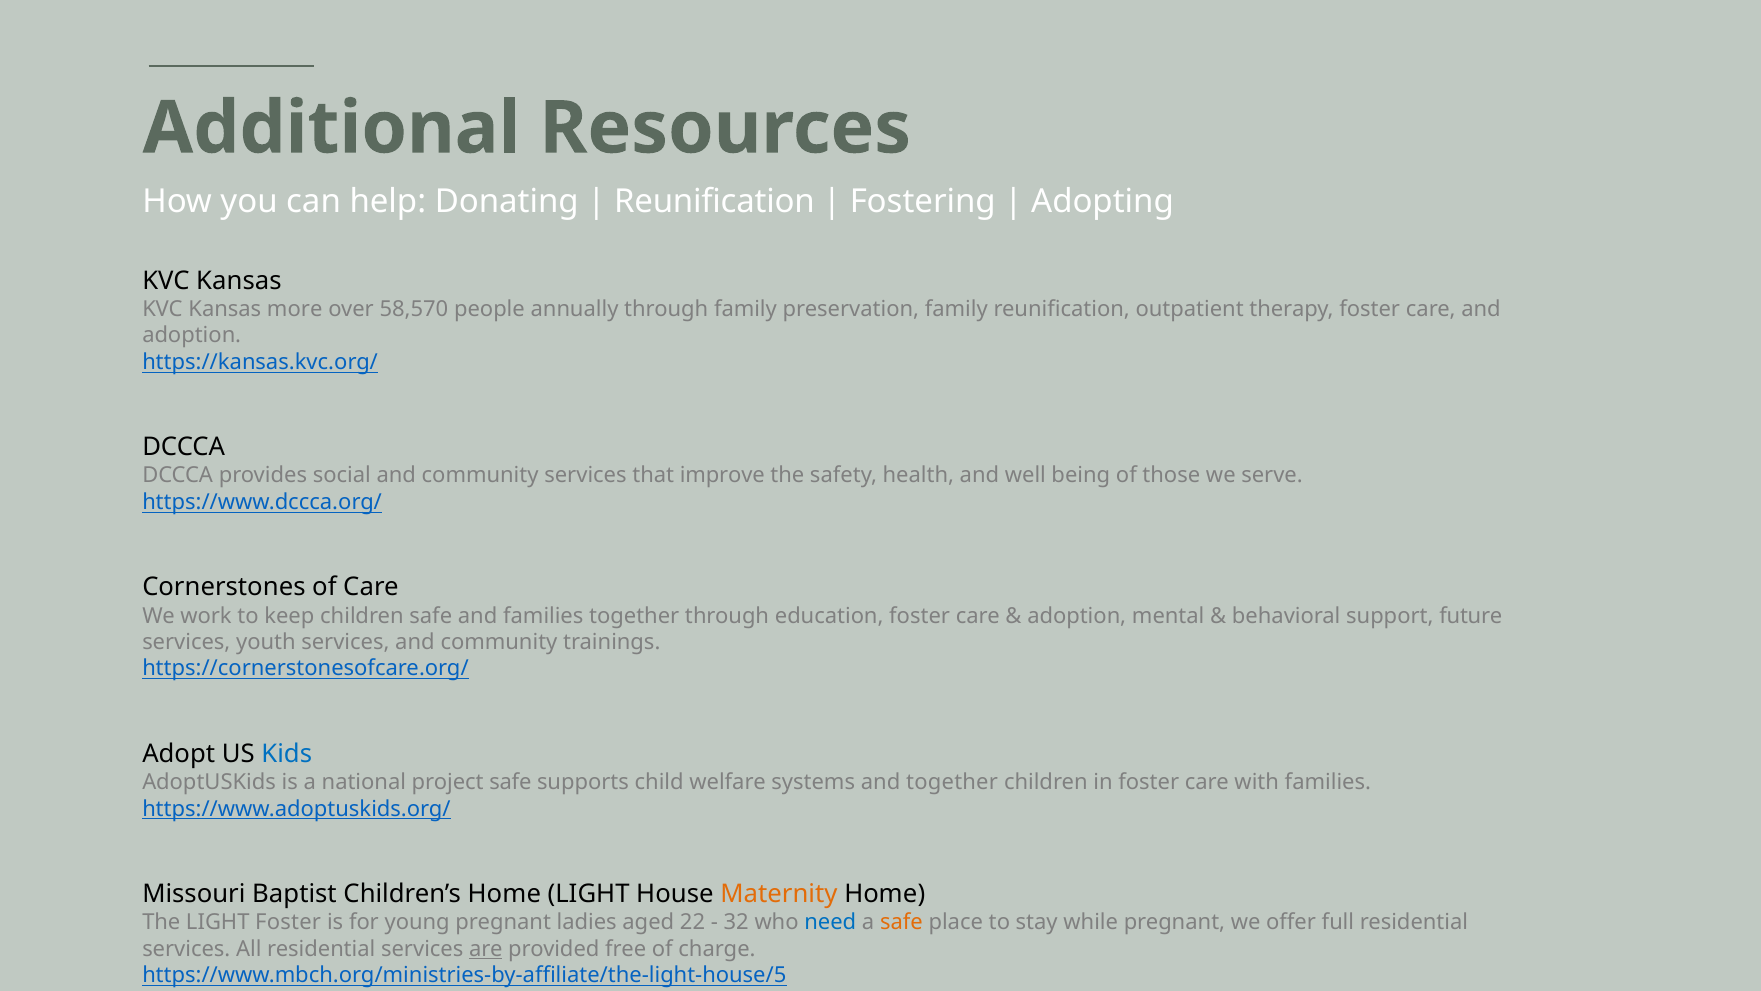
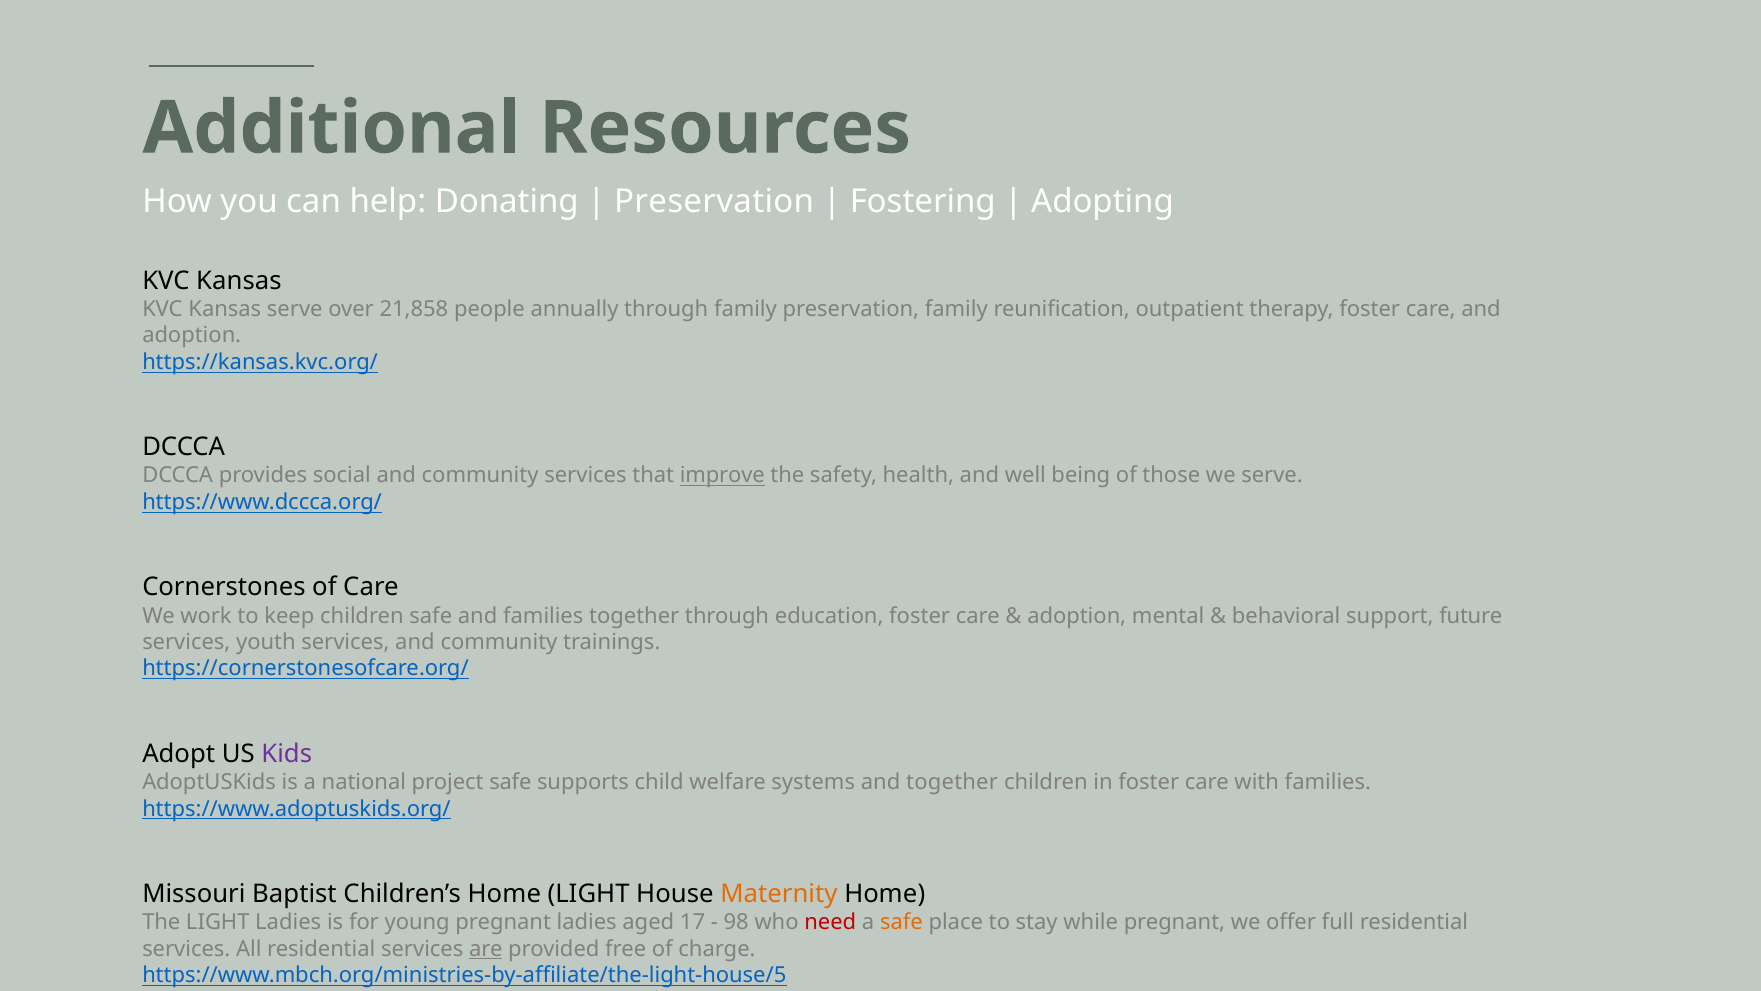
Reunification: Reunification -> Preservation (714, 202)
Kansas more: more -> serve (295, 309)
58,570: 58,570 -> 21,858 (414, 309)
improve underline: none -> present (722, 475)
Kids colour: blue -> purple (287, 754)
LIGHT Foster: Foster -> Ladies (288, 922)
22: 22 -> 17 (693, 922)
32: 32 -> 98 (736, 922)
need colour: blue -> red (830, 922)
